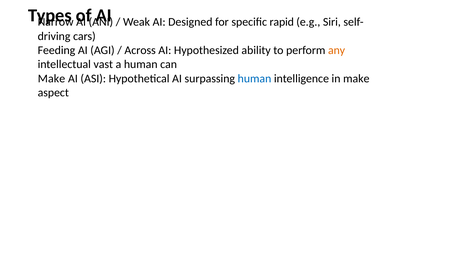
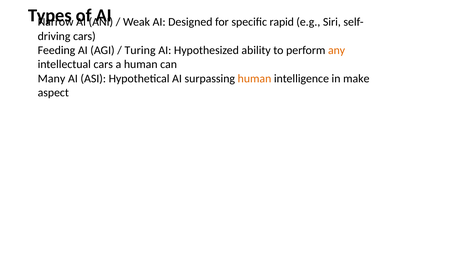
Across: Across -> Turing (140, 50)
intellectual vast: vast -> cars (103, 65)
Make: Make -> Many (51, 79)
human colour: blue -> orange (254, 79)
